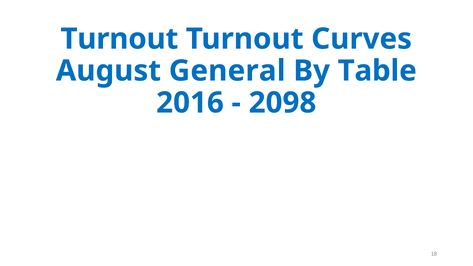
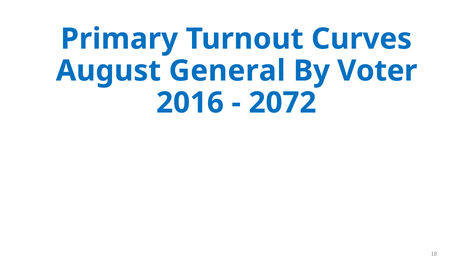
Turnout: Turnout -> Primary (119, 39)
Table: Table -> Voter (377, 71)
2098: 2098 -> 2072 (283, 103)
